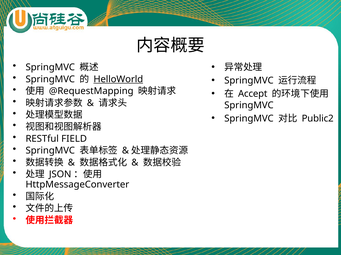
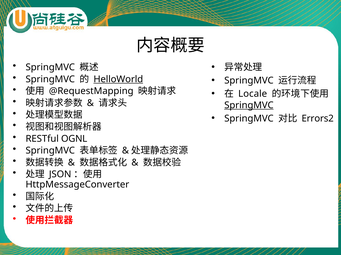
Accept: Accept -> Locale (253, 94)
SpringMVC underline: none -> present (249, 105)
Public2: Public2 -> Errors2 (318, 119)
FIELD: FIELD -> OGNL (74, 139)
